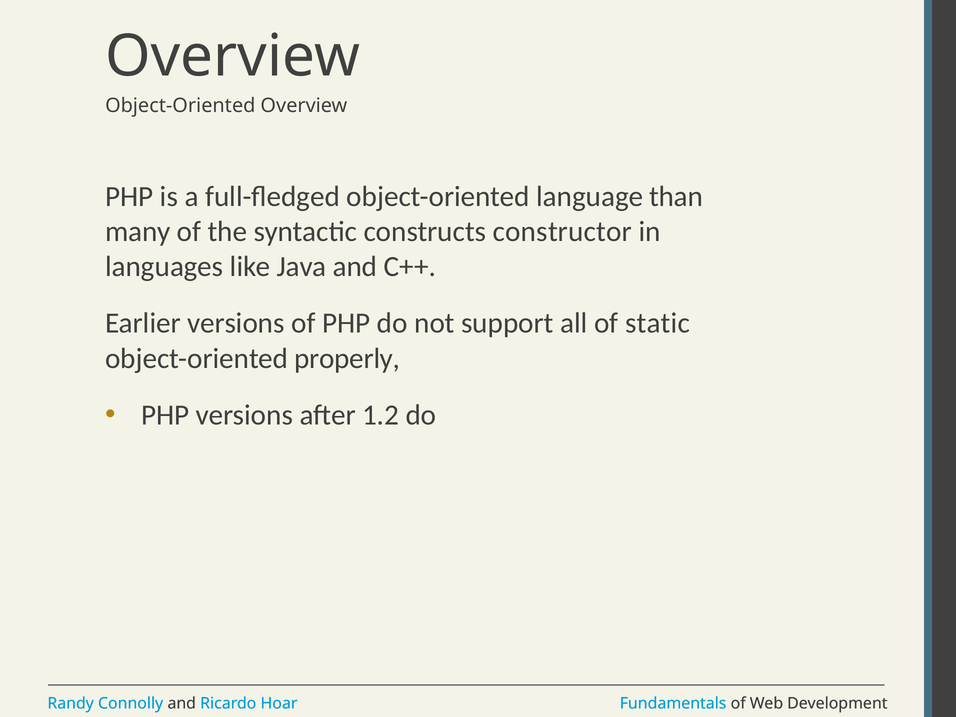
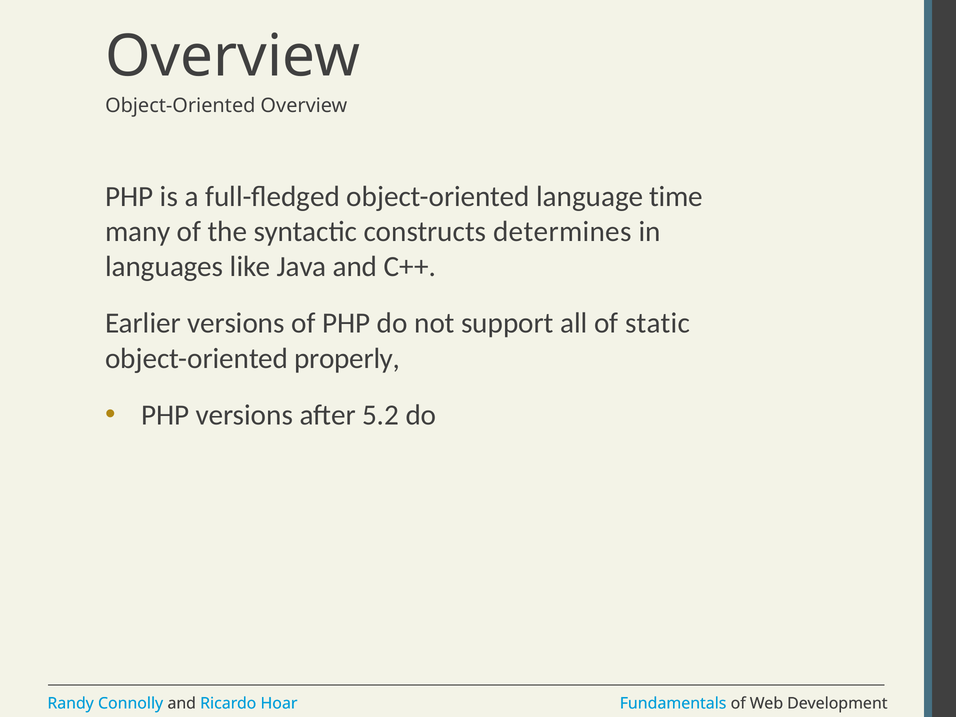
than: than -> time (676, 196)
constructor: constructor -> determines (562, 232)
1.2: 1.2 -> 5.2 (381, 415)
